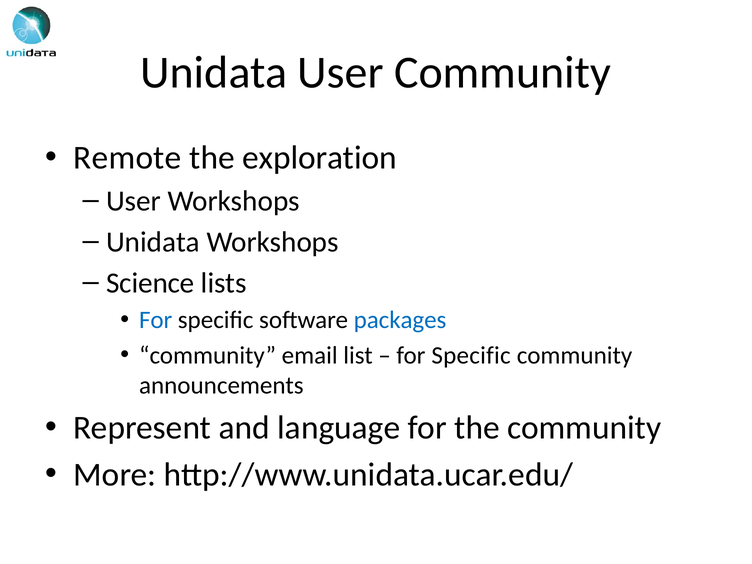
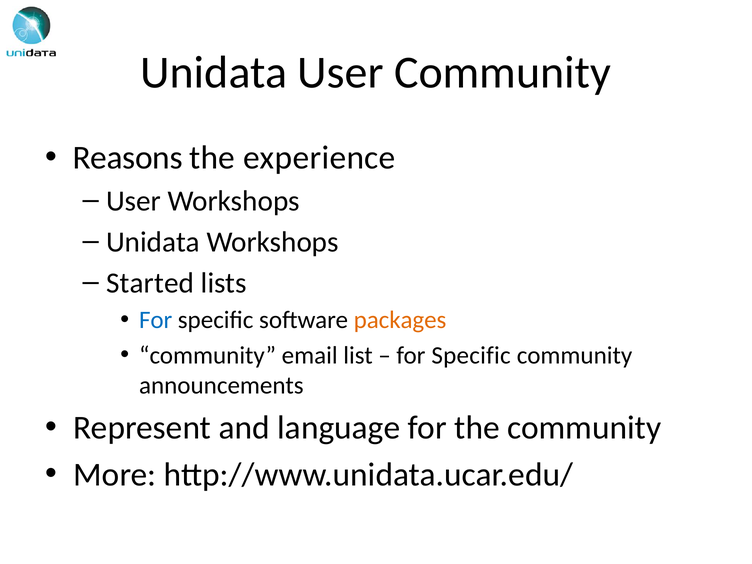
Remote: Remote -> Reasons (128, 158)
exploration: exploration -> experience (319, 158)
Science: Science -> Started (150, 283)
packages colour: blue -> orange (400, 320)
